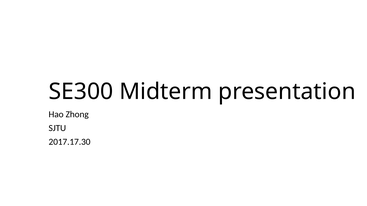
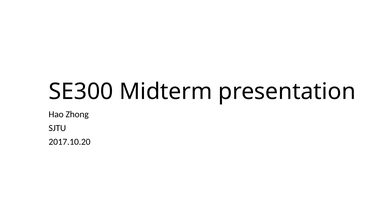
2017.17.30: 2017.17.30 -> 2017.10.20 (70, 142)
